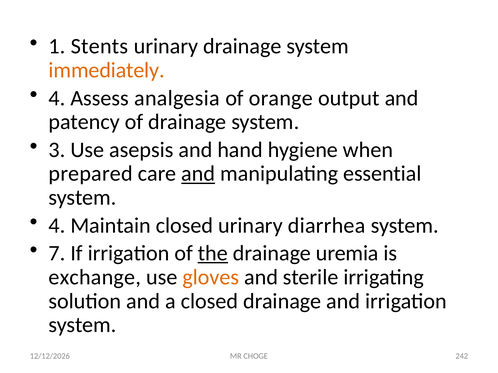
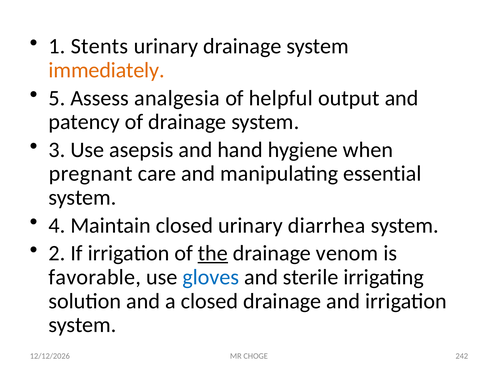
4: 4 -> 5 (57, 98)
orange: orange -> helpful (281, 98)
prepared: prepared -> pregnant (91, 174)
and underline: present -> none (198, 174)
7: 7 -> 2 (57, 254)
uremia: uremia -> venom (347, 254)
exchange: exchange -> favorable (95, 278)
gloves colour: orange -> blue (211, 278)
